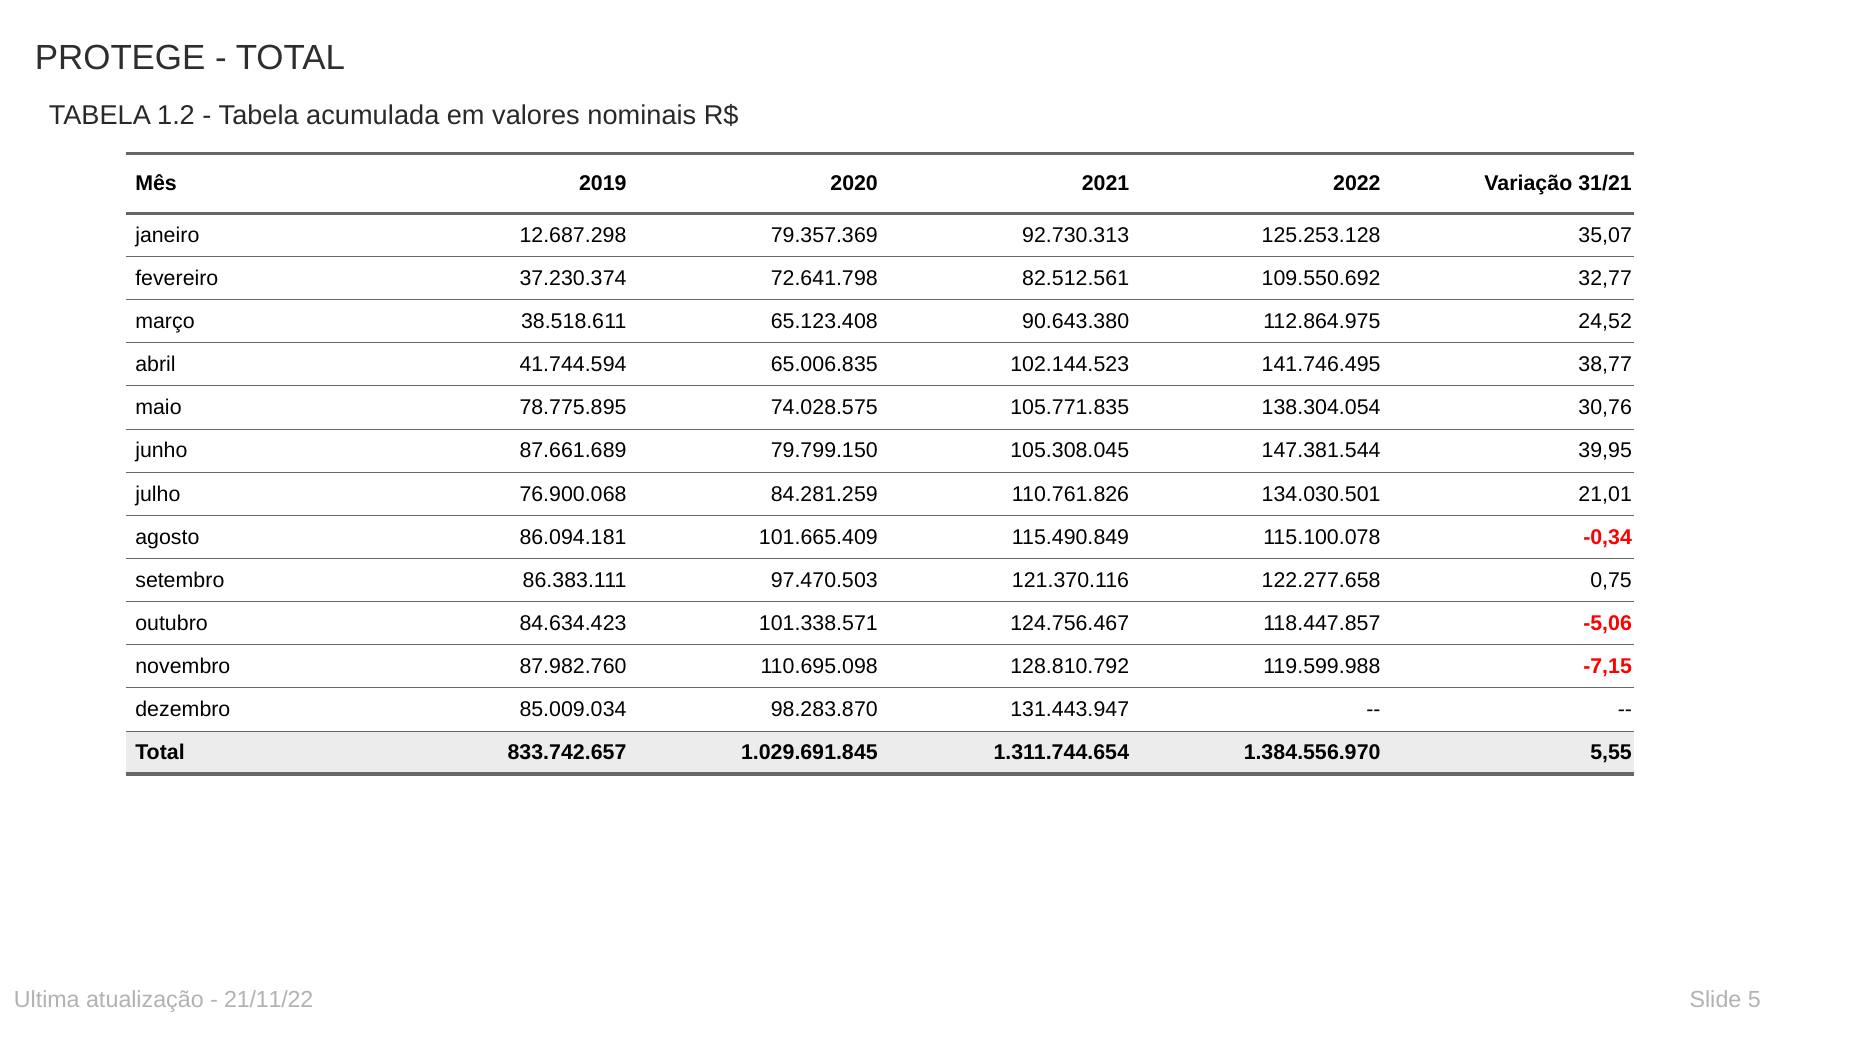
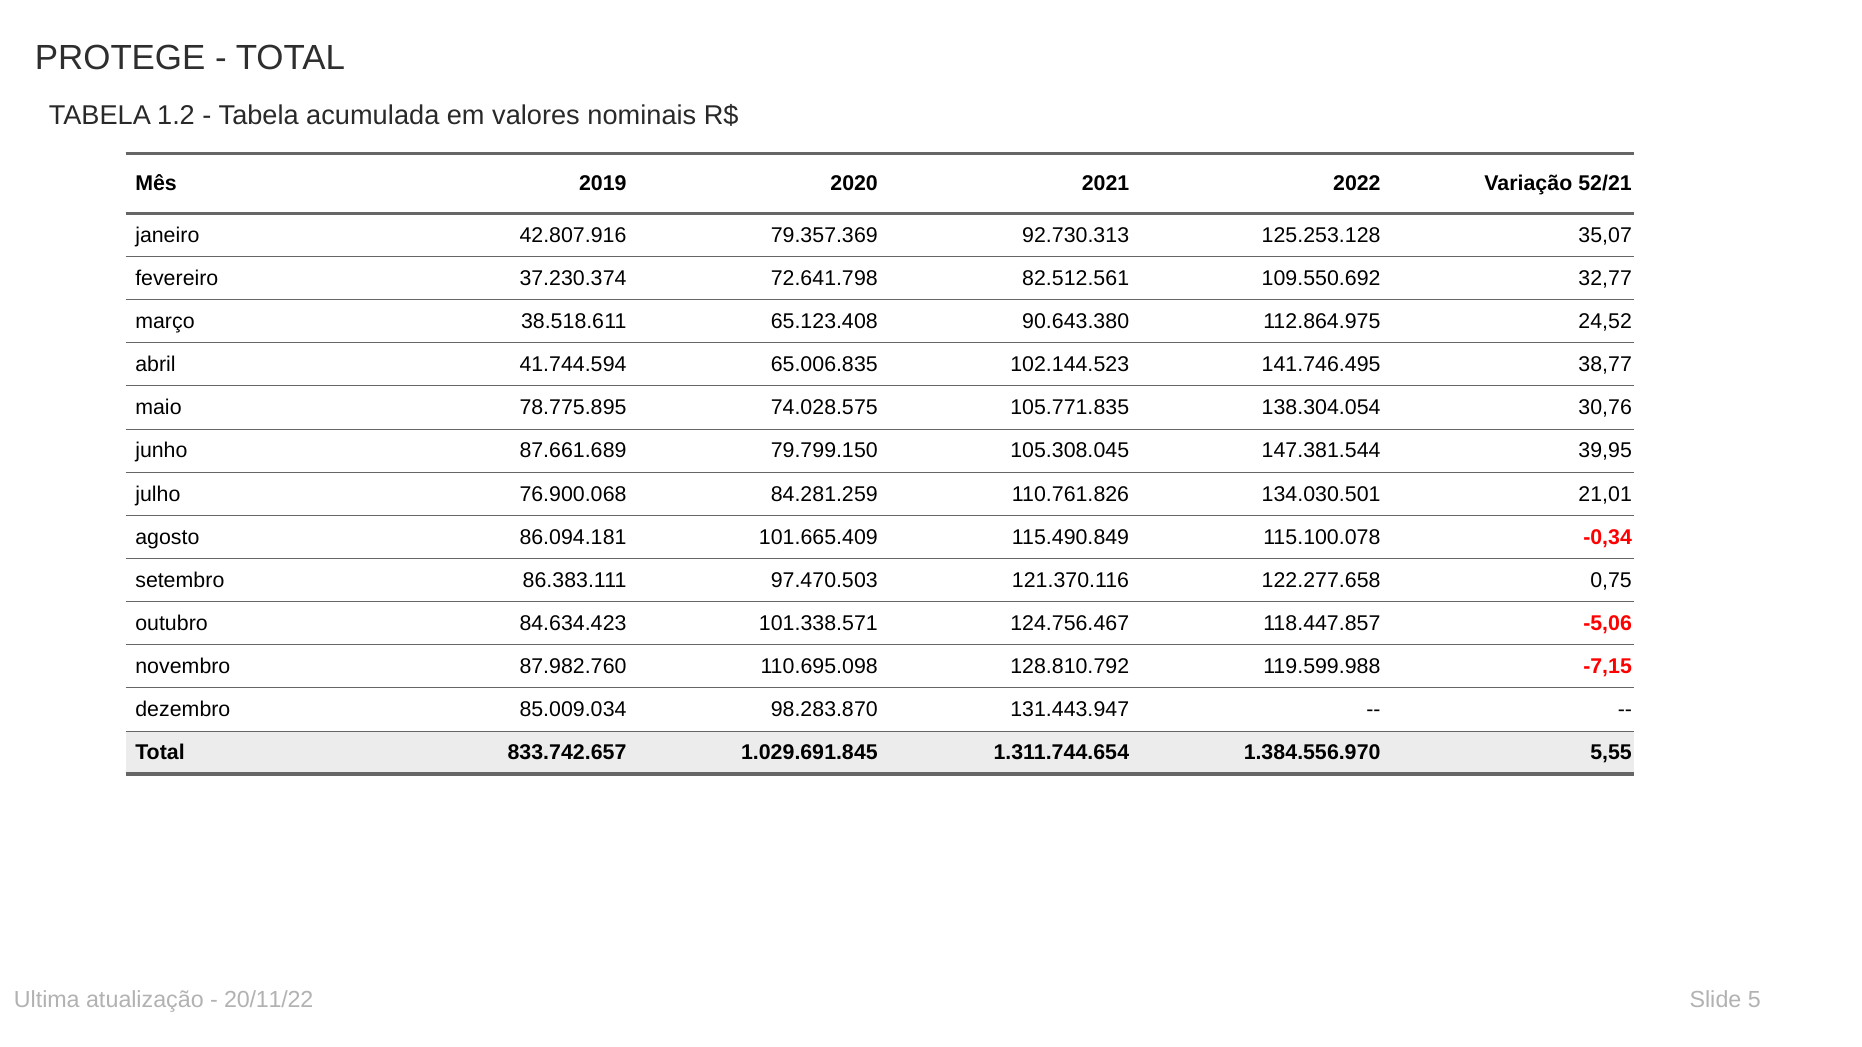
31/21: 31/21 -> 52/21 (1605, 184)
12.687.298: 12.687.298 -> 42.807.916 (573, 235)
21/11/22: 21/11/22 -> 20/11/22 (269, 1000)
